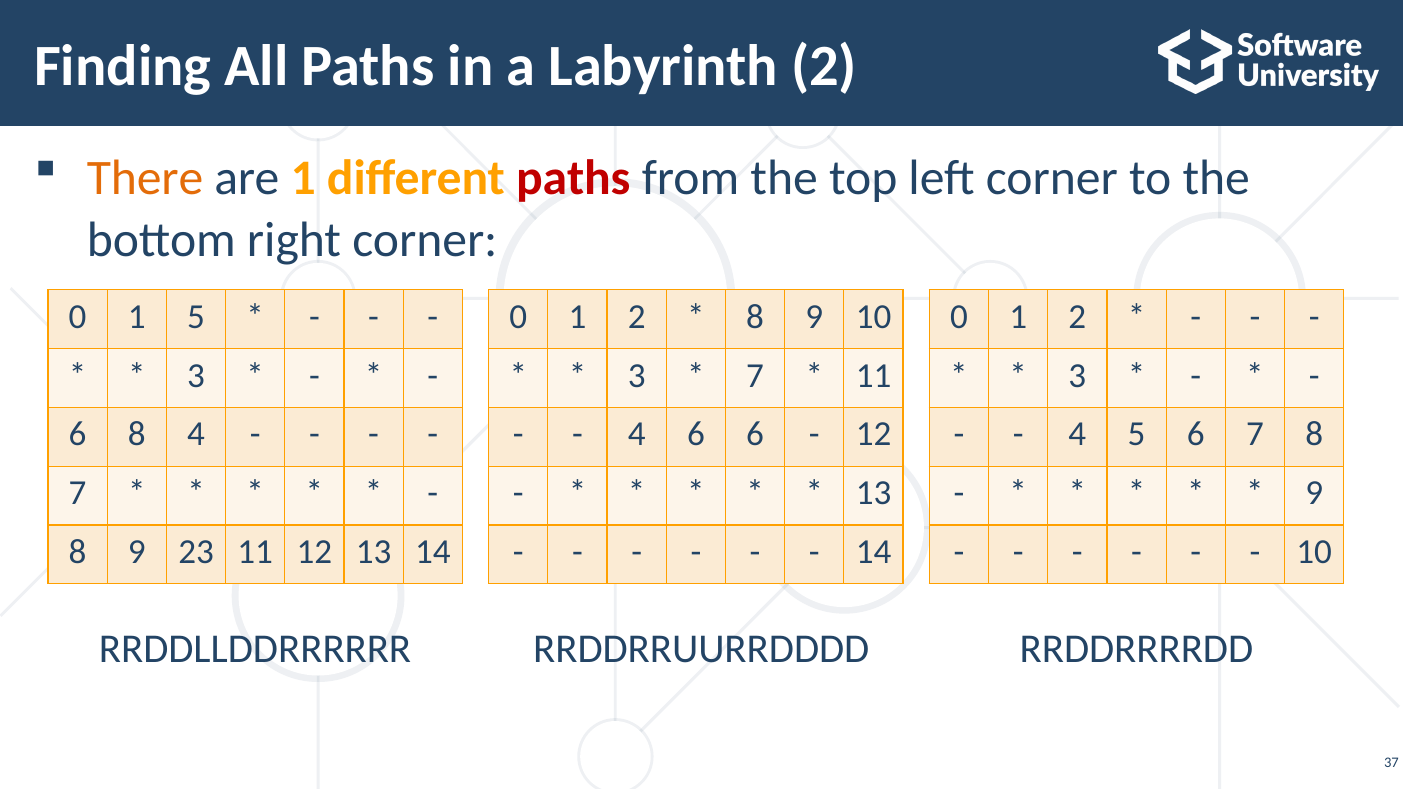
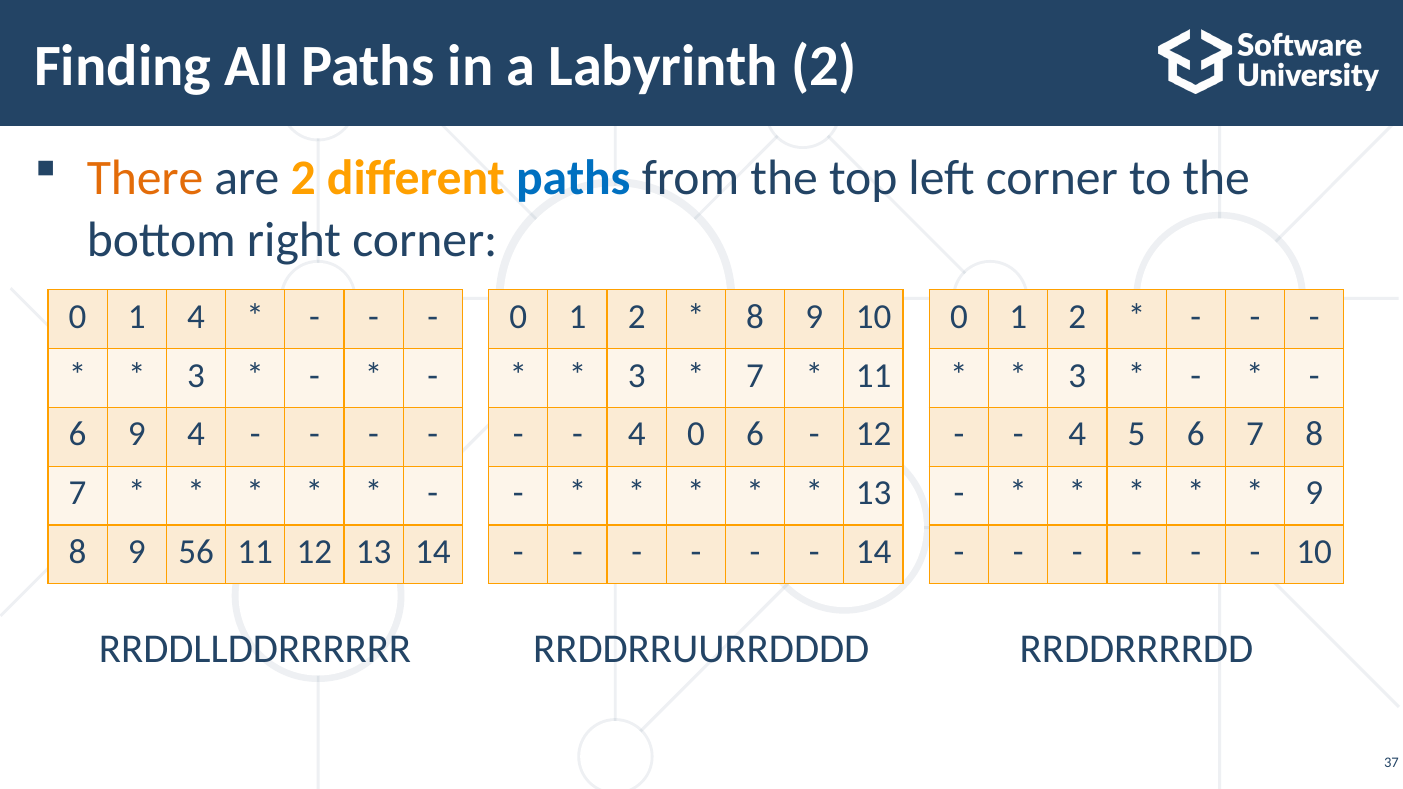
are 1: 1 -> 2 (303, 178)
paths colour: red -> blue (573, 178)
1 5: 5 -> 4 (196, 317)
6 8: 8 -> 9 (137, 434)
4 6: 6 -> 0 (696, 434)
23: 23 -> 56 (196, 552)
